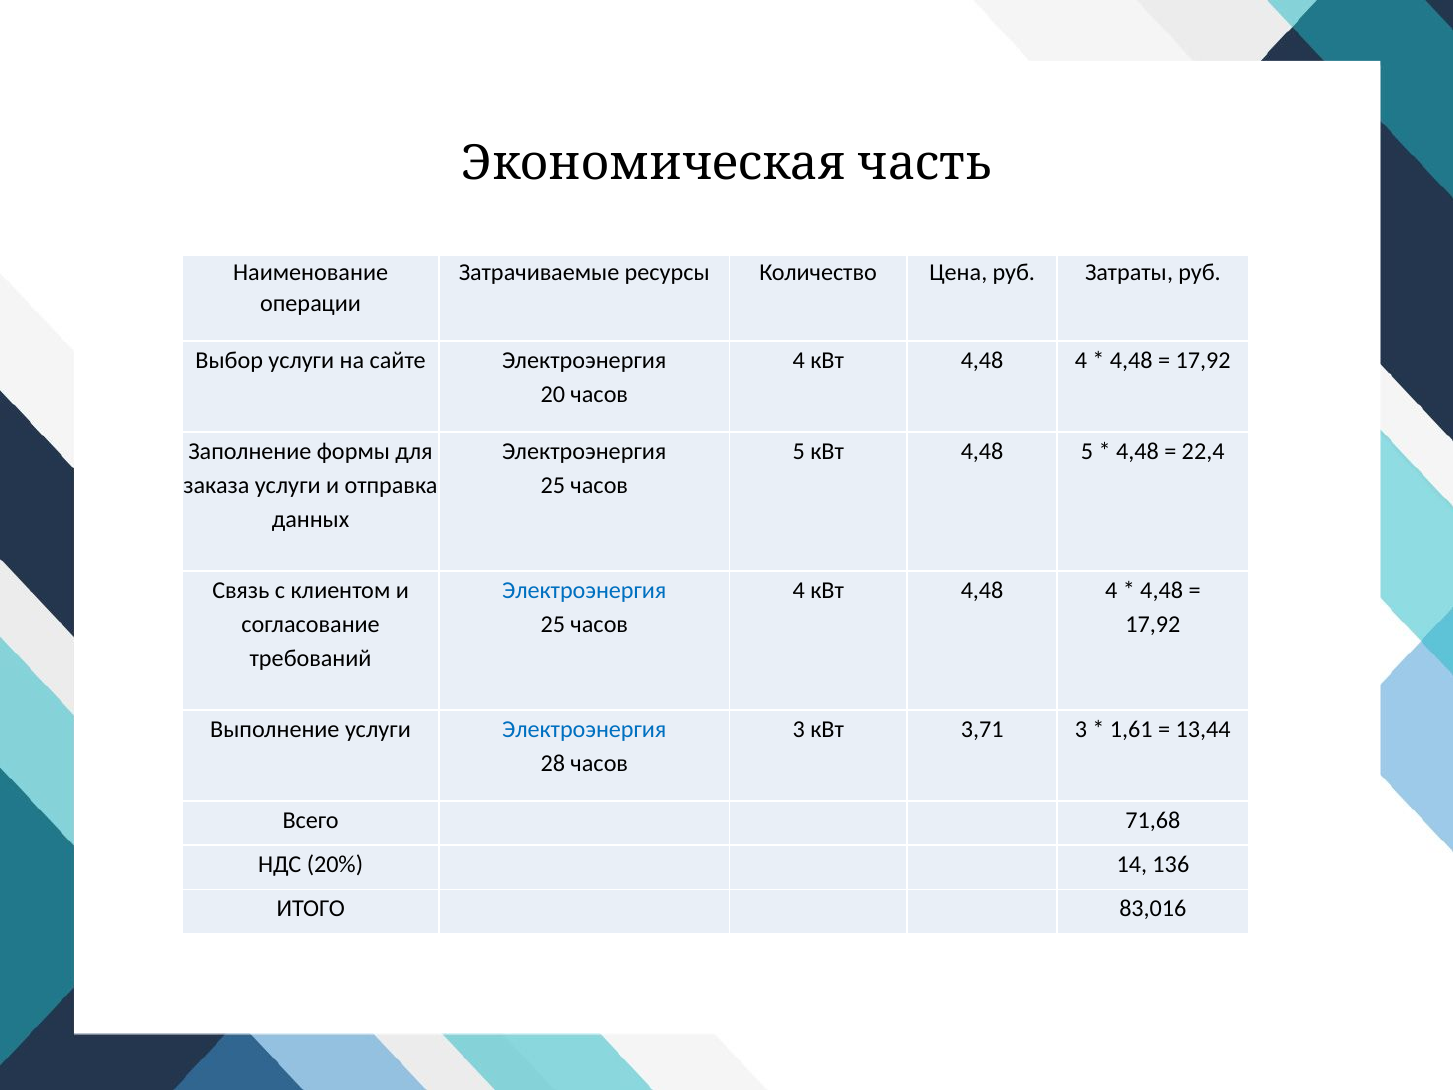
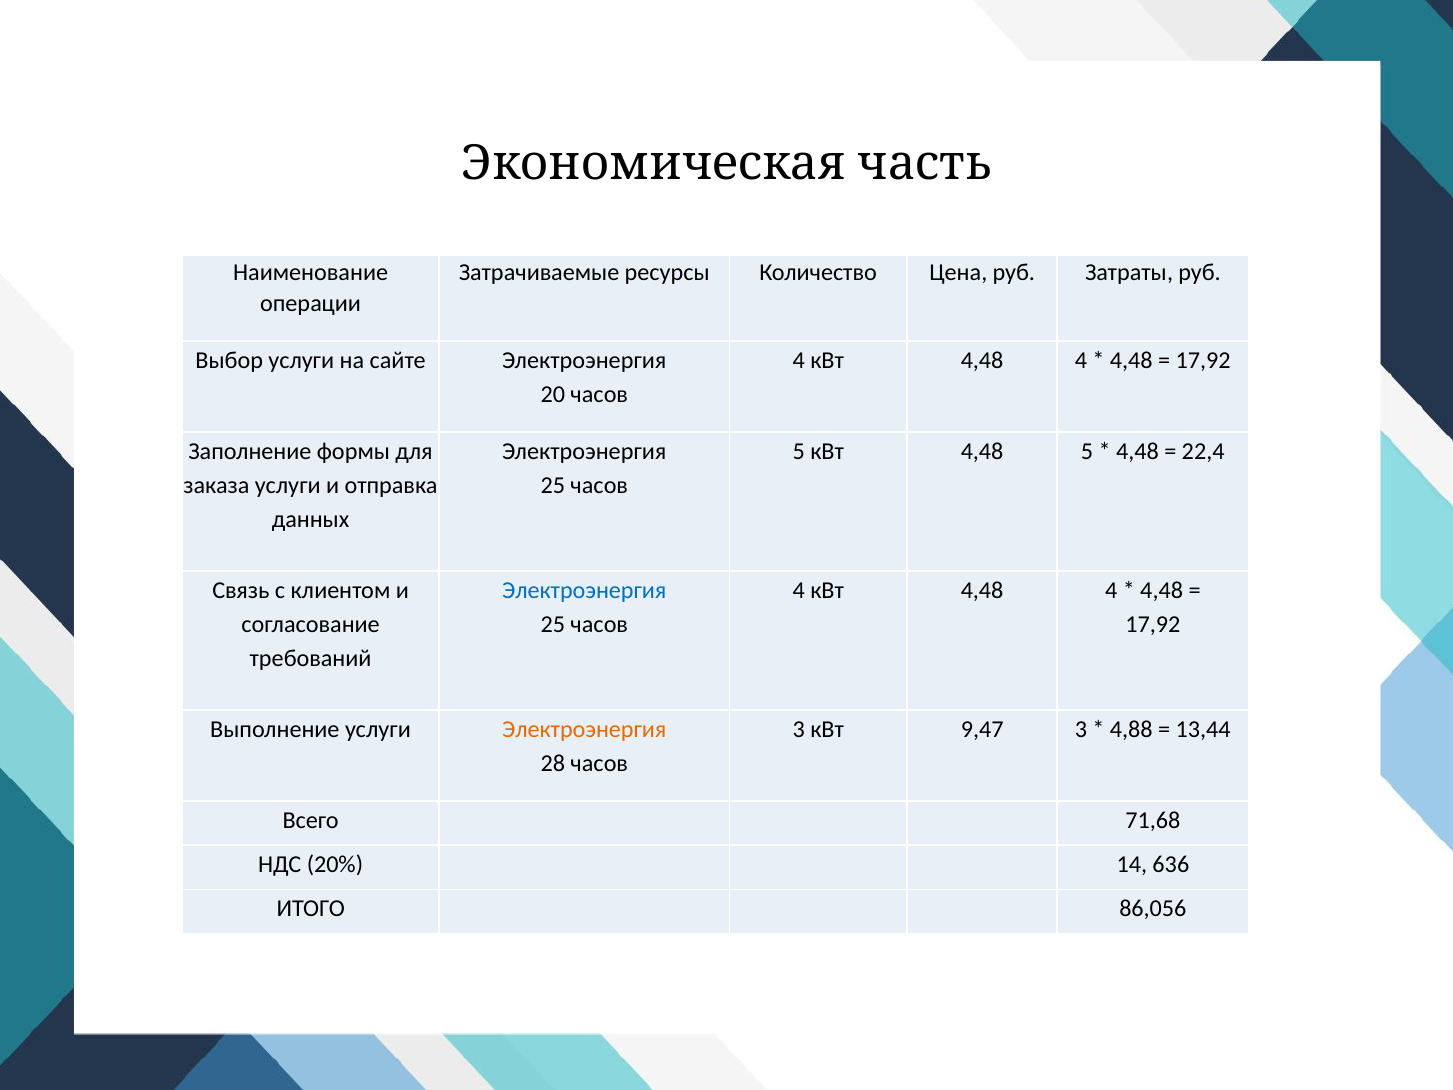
Электроэнергия colour: blue -> orange (584, 729)
3,71: 3,71 -> 9,47 (982, 729)
1,61: 1,61 -> 4,88 (1131, 729)
136: 136 -> 636 (1171, 865)
83,016: 83,016 -> 86,056 (1153, 909)
